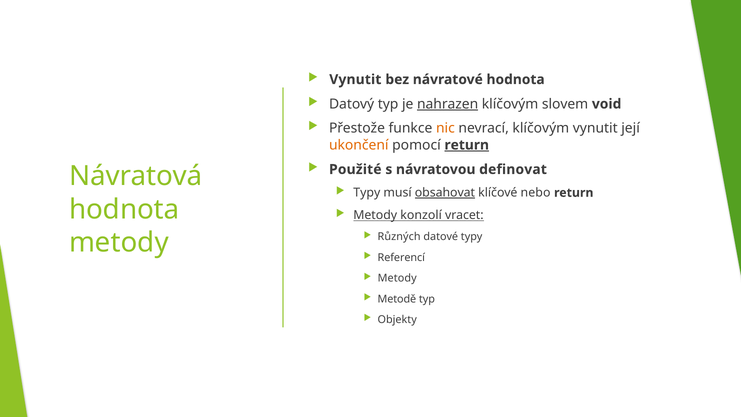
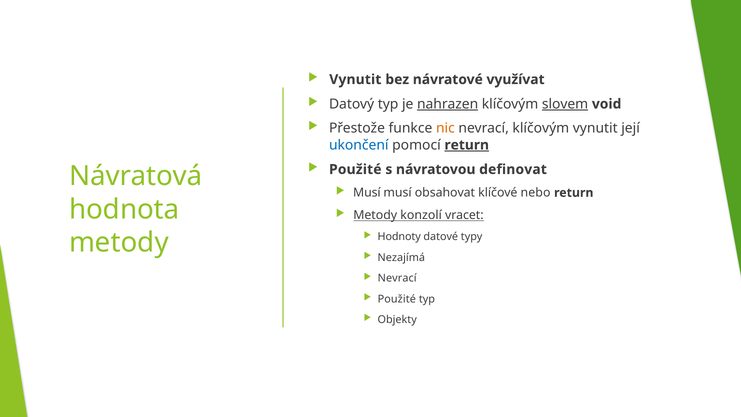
návratové hodnota: hodnota -> využívat (516, 79)
slovem underline: none -> present (565, 104)
ukončení colour: orange -> blue (359, 145)
Typy: Typy -> Musí (367, 193)
obsahovat underline: present -> none (445, 193)
Různých: Různých -> Hodnoty (399, 237)
Referencí: Referencí -> Nezajímá (401, 257)
Metody: Metody -> Nevrací (397, 278)
Metodě: Metodě -> Použité (397, 299)
